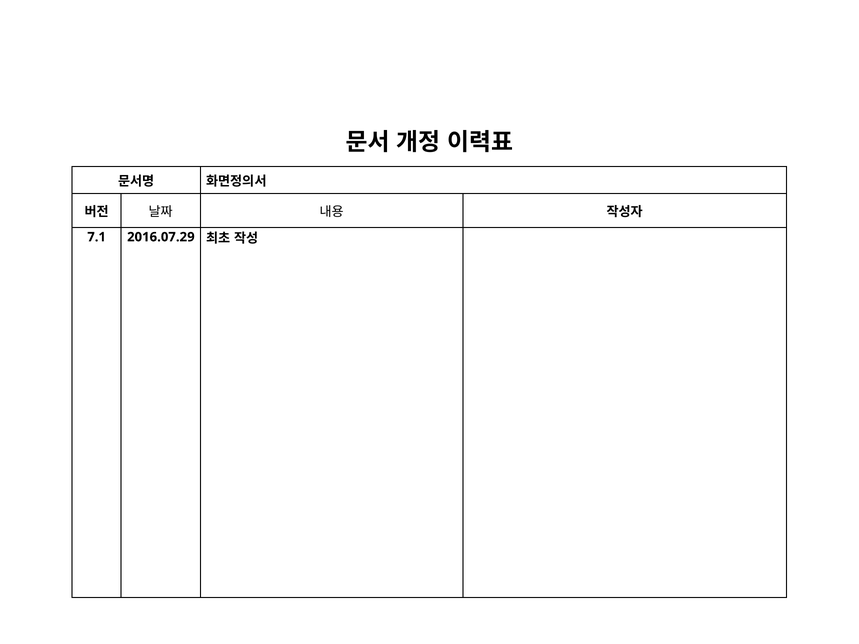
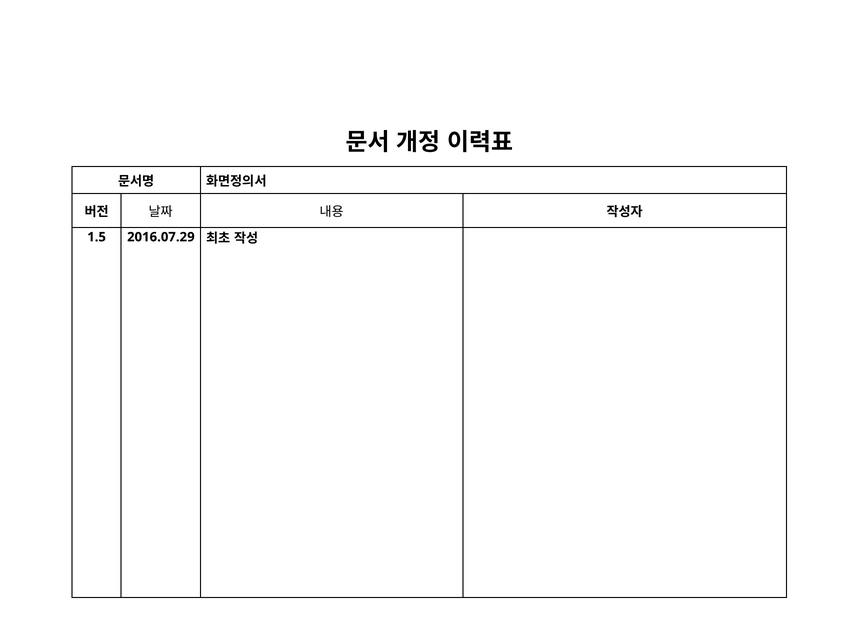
7.1: 7.1 -> 1.5 (97, 237)
